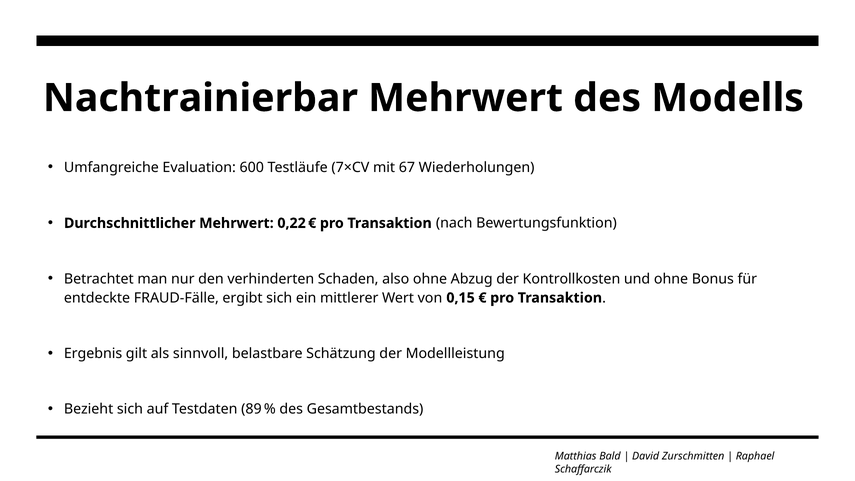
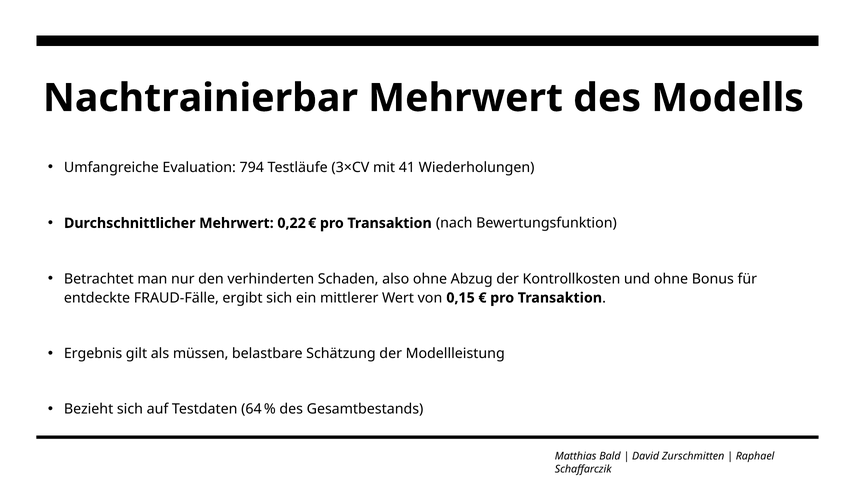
600: 600 -> 794 (252, 167)
7×CV: 7×CV -> 3×CV (350, 167)
67: 67 -> 41 (407, 167)
sinnvoll: sinnvoll -> müssen (201, 353)
89: 89 -> 64 (251, 409)
